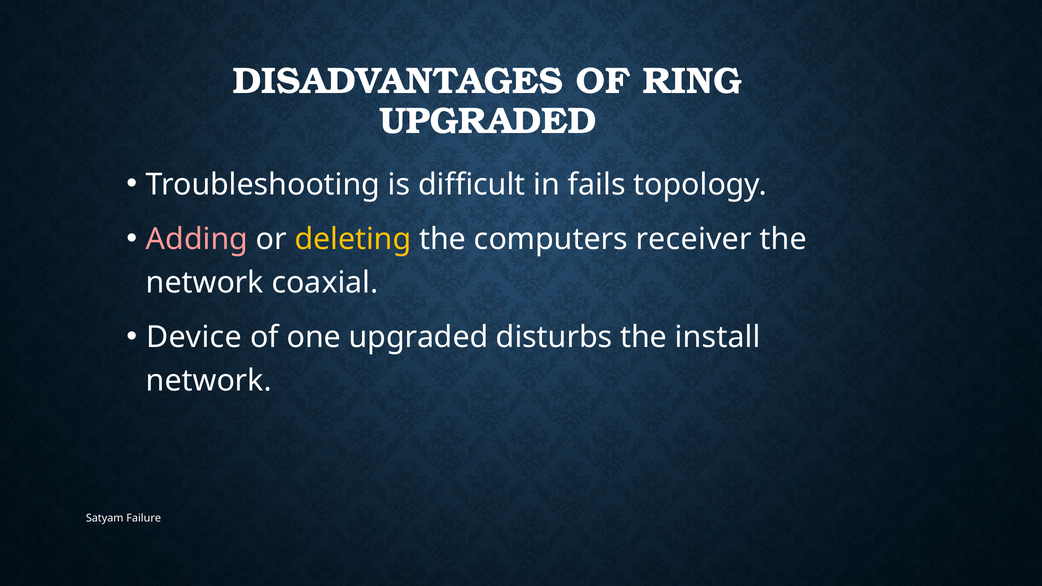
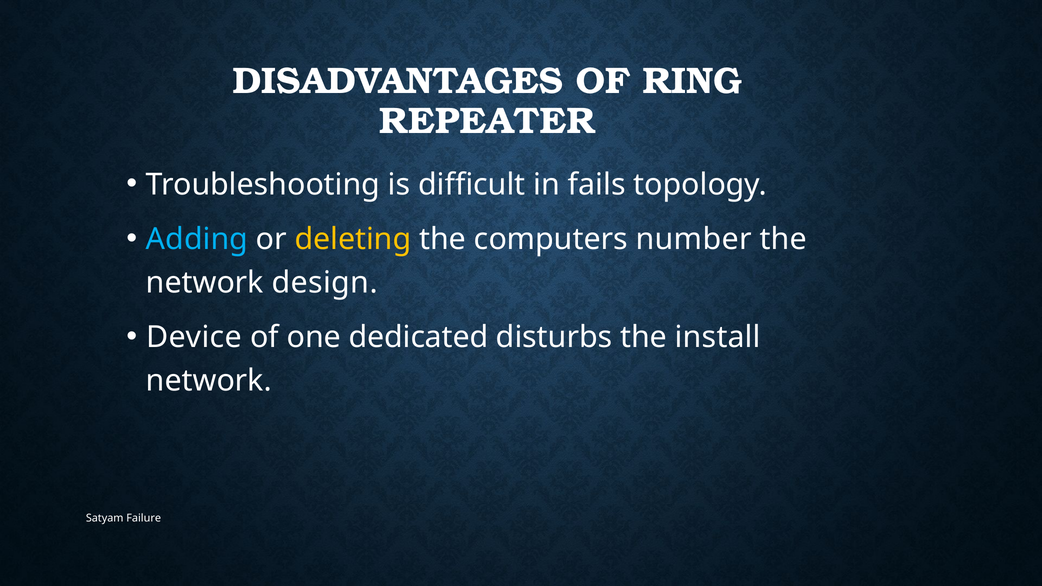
UPGRADED: UPGRADED -> REPEATER (487, 121)
Adding colour: pink -> light blue (197, 239)
receiver: receiver -> number (694, 239)
coaxial: coaxial -> design (325, 283)
one upgraded: upgraded -> dedicated (419, 337)
